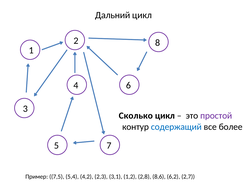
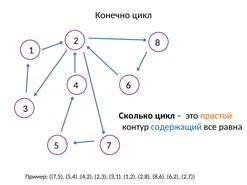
Дальний: Дальний -> Конечно (113, 15)
простой colour: purple -> orange (216, 116)
более: более -> равна (231, 127)
